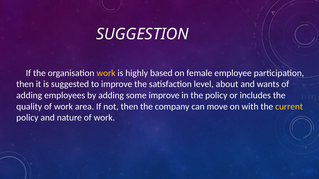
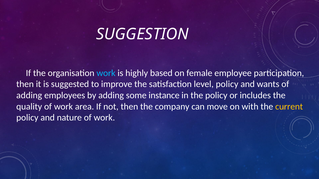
work colour: yellow -> light blue (106, 73)
level about: about -> policy (227, 84)
some improve: improve -> instance (164, 96)
